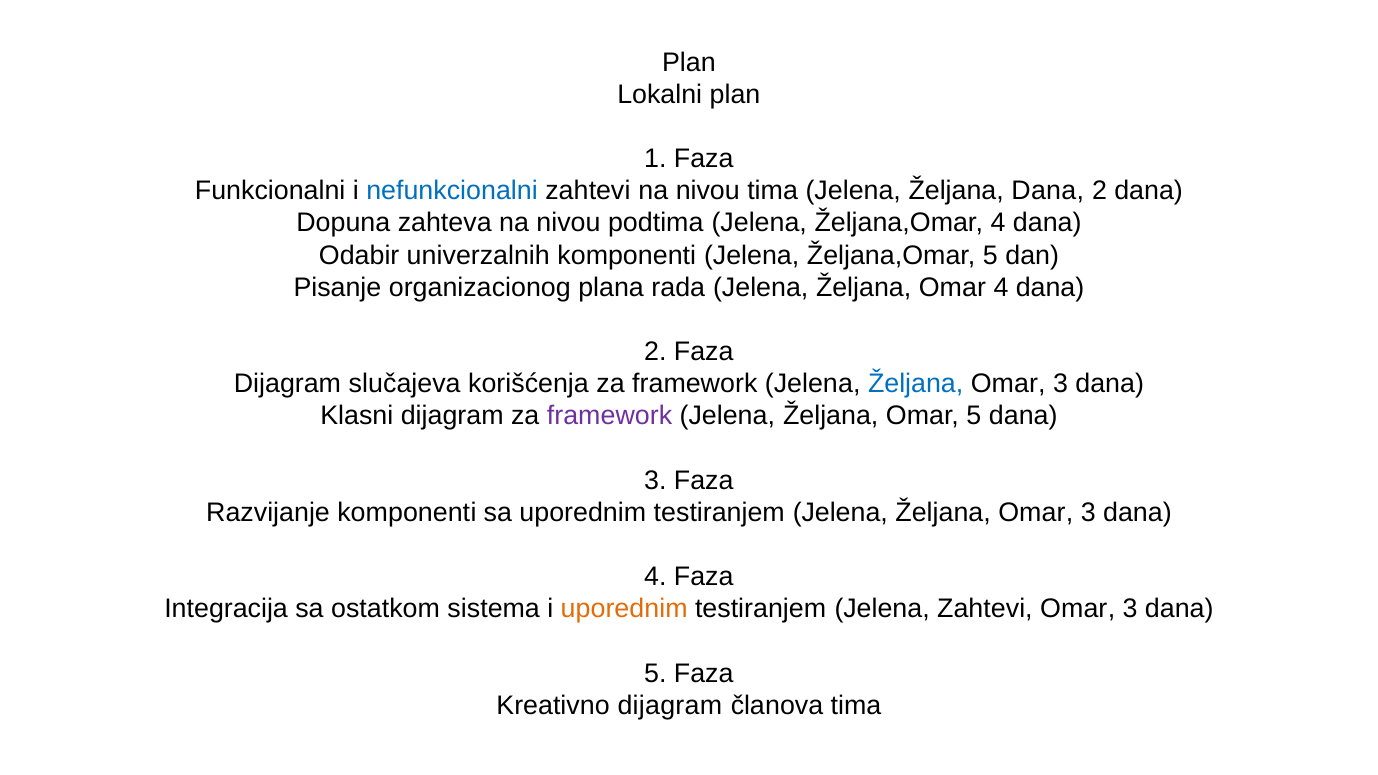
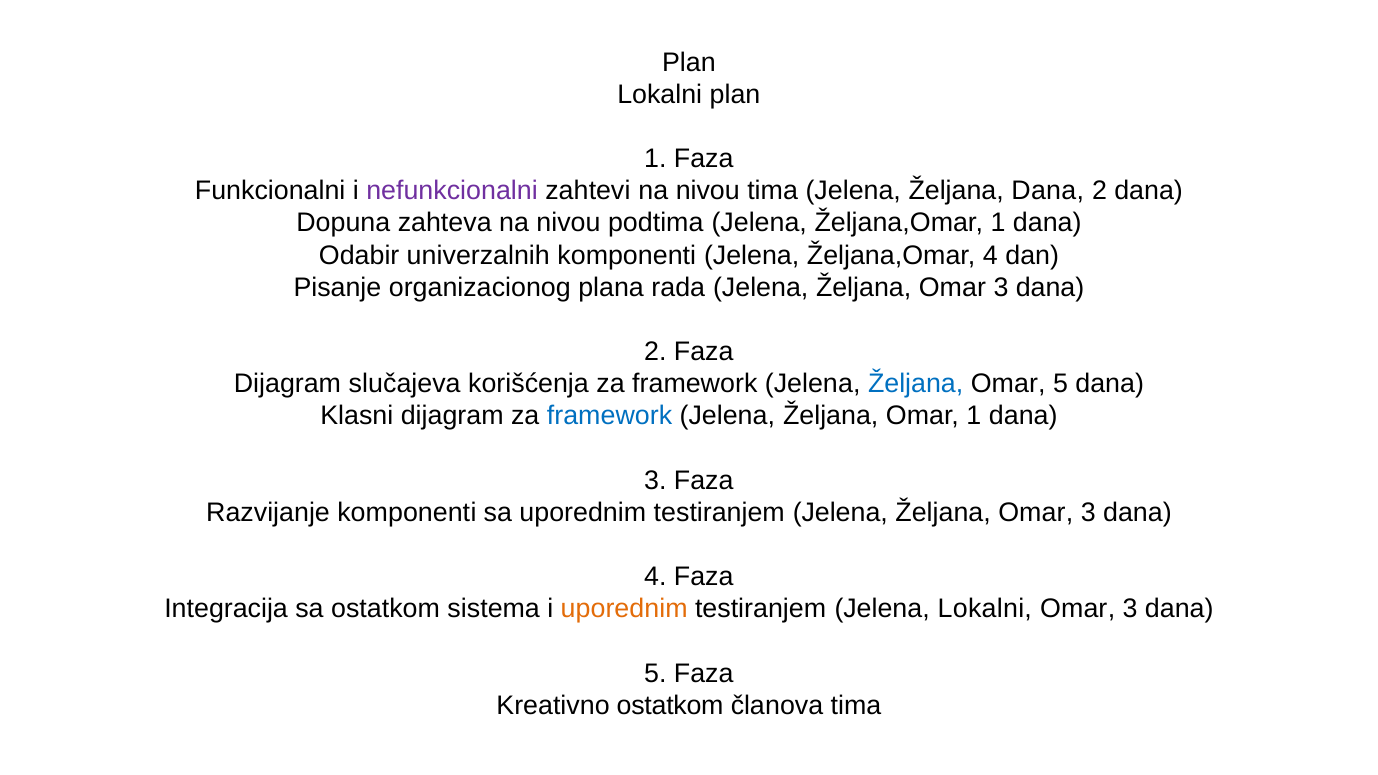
nefunkcionalni colour: blue -> purple (452, 191)
Željana,Omar 4: 4 -> 1 (998, 223)
Željana,Omar 5: 5 -> 4 (990, 255)
4: 4 -> 3 (1001, 287)
3: 3 -> 5 (1061, 384)
framework colour: purple -> blue (610, 416)
Omar 5: 5 -> 1 (974, 416)
Jelena Zahtevi: Zahtevi -> Lokalni (985, 609)
Kreativno dijagram: dijagram -> ostatkom (670, 706)
